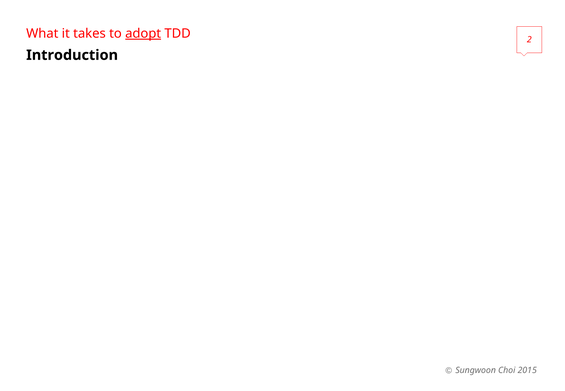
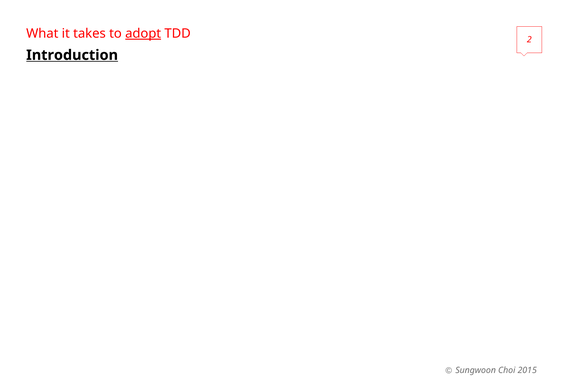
Introduction underline: none -> present (72, 55)
